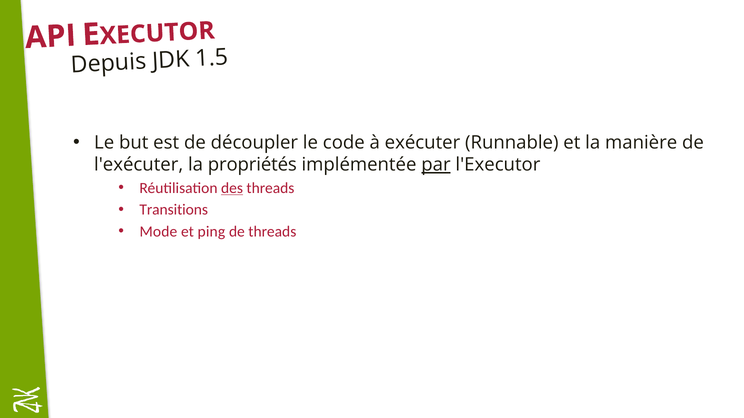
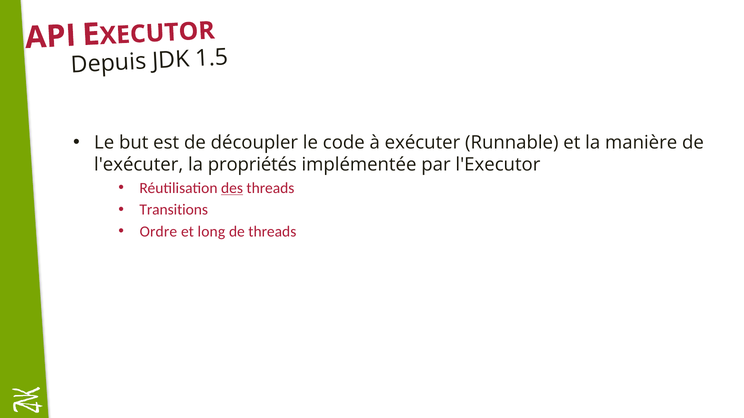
par underline: present -> none (436, 165)
Mode: Mode -> Ordre (158, 232)
ping: ping -> long (211, 232)
